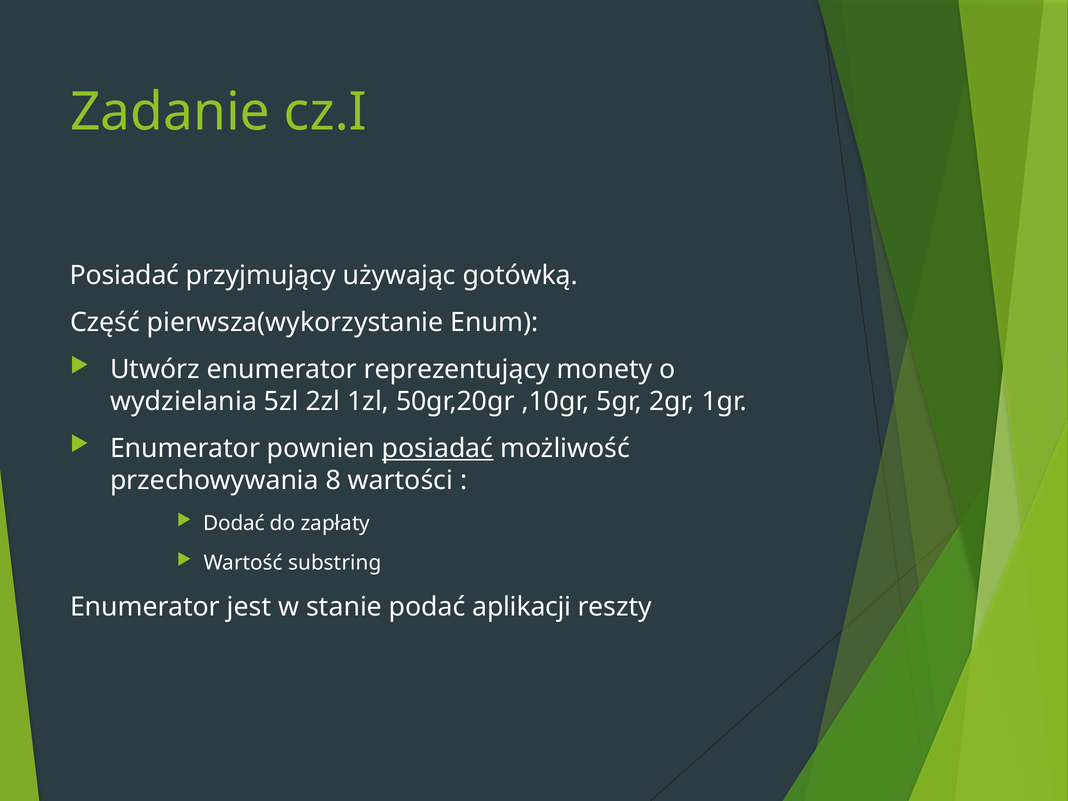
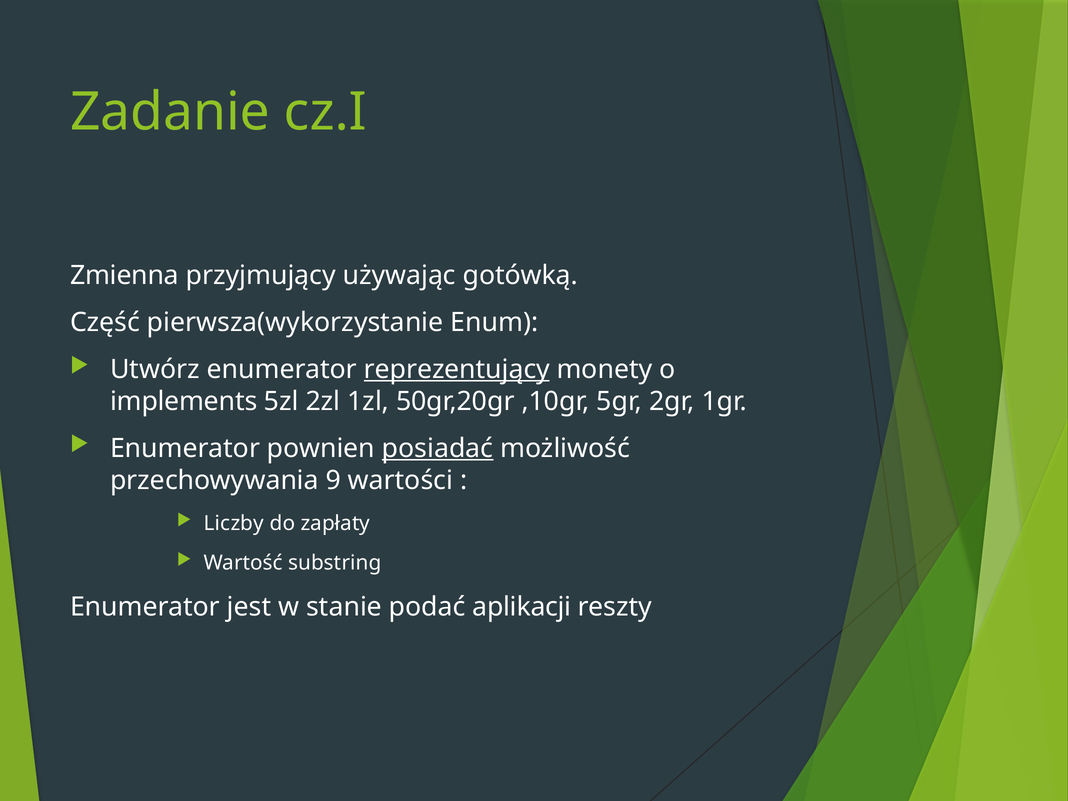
Posiadać: Posiadać -> Zmienna (124, 276)
reprezentujący underline: none -> present (457, 369)
wydzielania: wydzielania -> implements (184, 401)
8: 8 -> 9 (333, 480)
Dodać: Dodać -> Liczby (234, 523)
